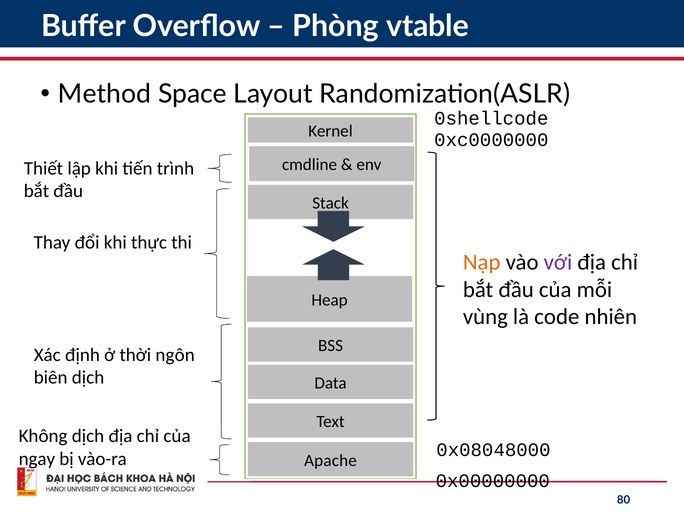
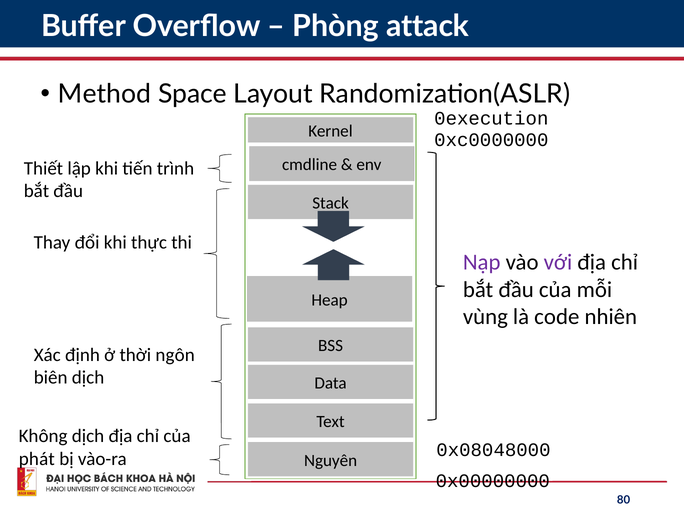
vtable: vtable -> attack (428, 26)
0shellcode: 0shellcode -> 0execution (491, 119)
Nạp colour: orange -> purple (482, 262)
ngay: ngay -> phát (37, 459)
Apache: Apache -> Nguyên (331, 460)
